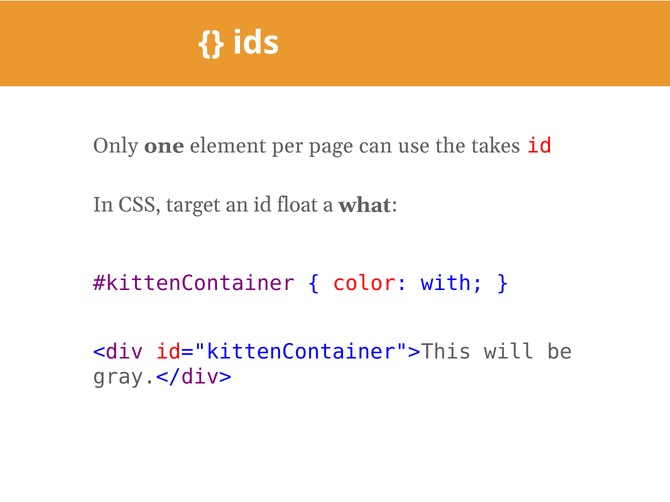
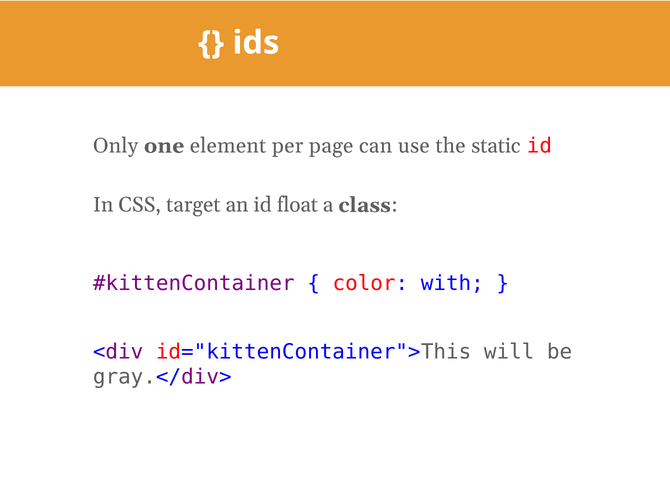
takes: takes -> static (496, 146)
what: what -> class (365, 205)
